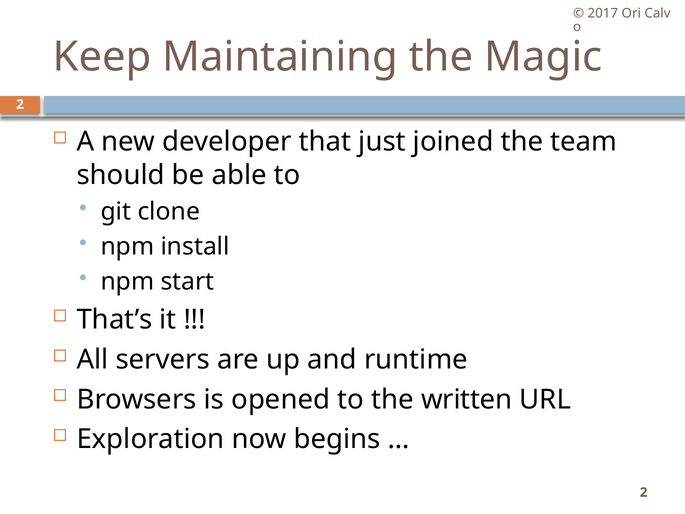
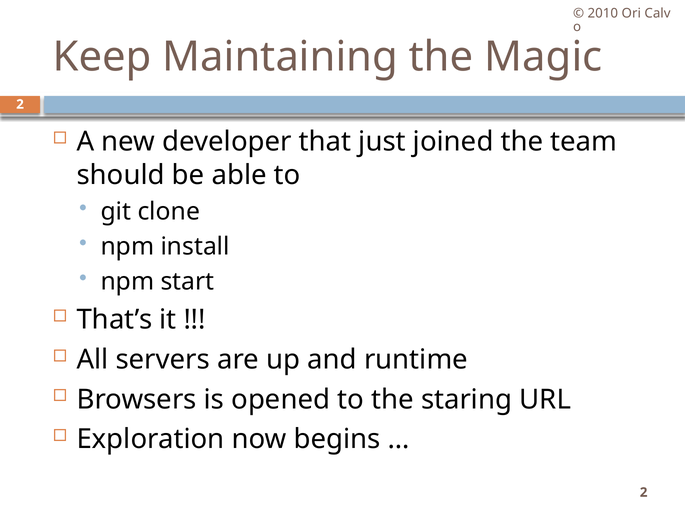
2017: 2017 -> 2010 (603, 14)
written: written -> staring (466, 399)
